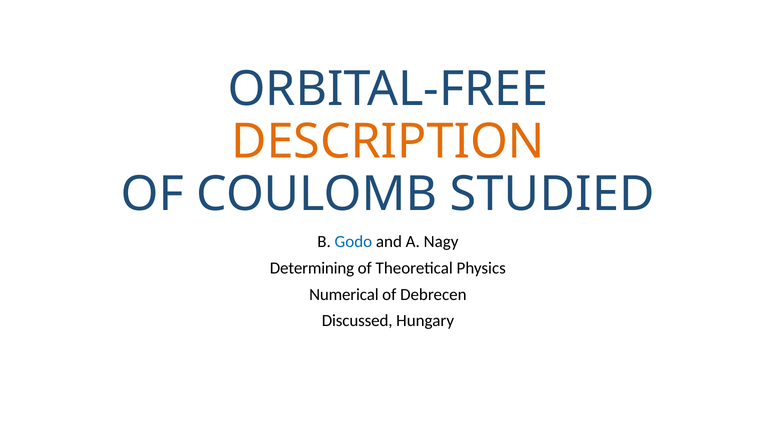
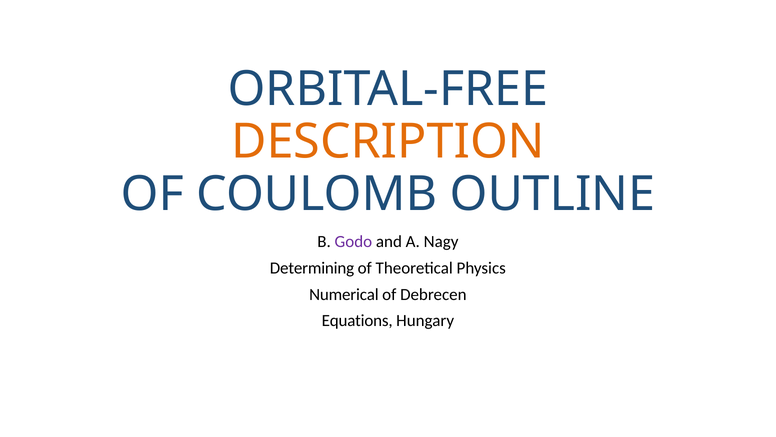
STUDIED: STUDIED -> OUTLINE (552, 194)
Godo colour: blue -> purple (353, 241)
Discussed: Discussed -> Equations (357, 320)
